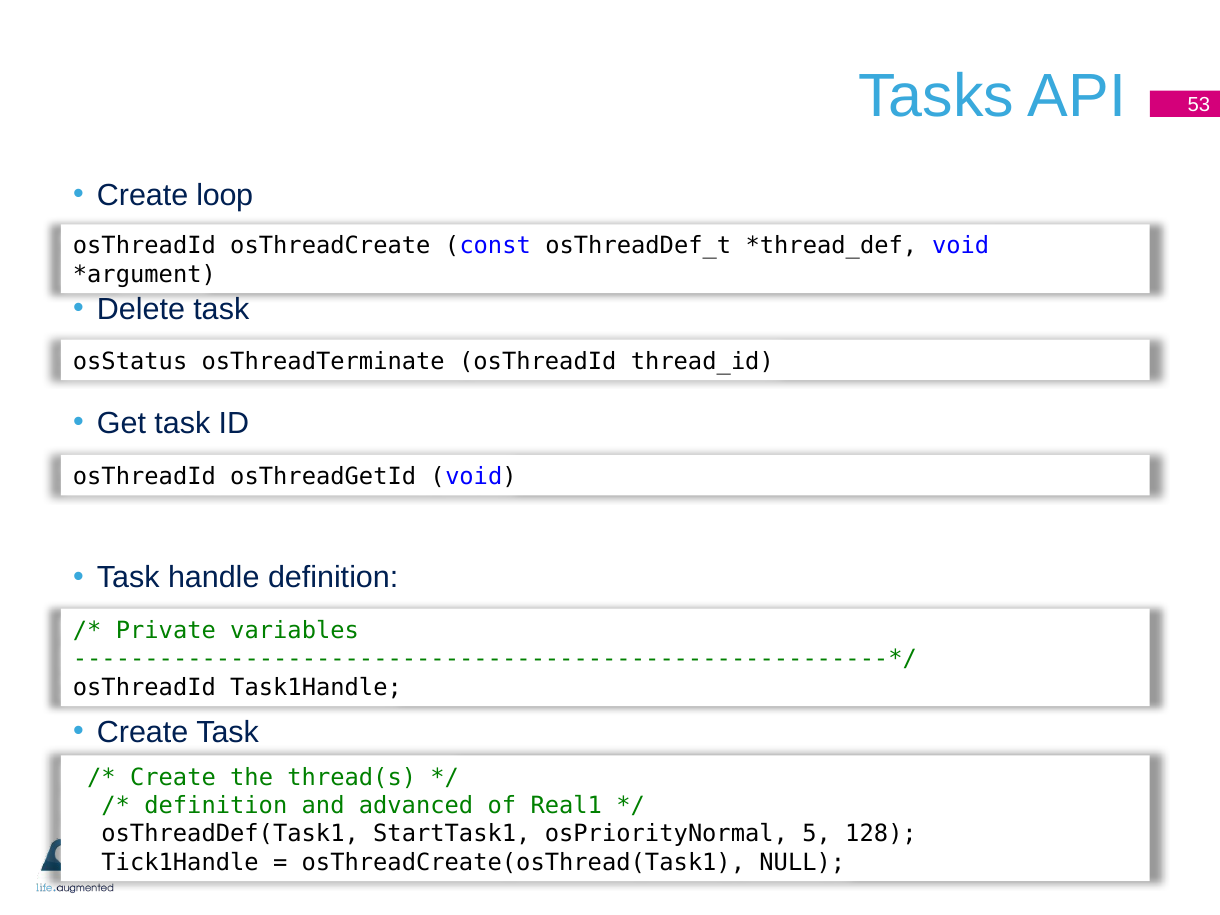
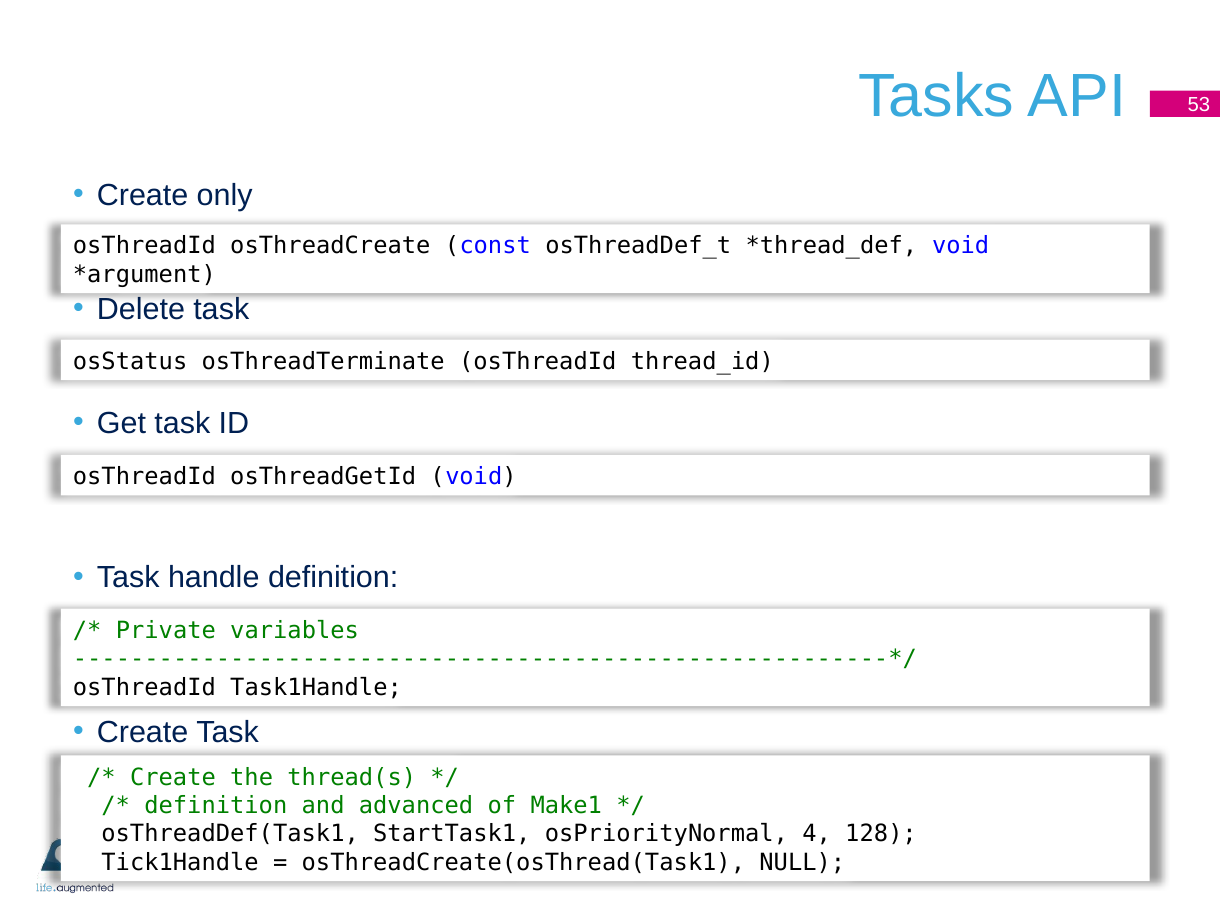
loop: loop -> only (225, 195)
Real1: Real1 -> Make1 (566, 806)
5: 5 -> 4 (817, 834)
